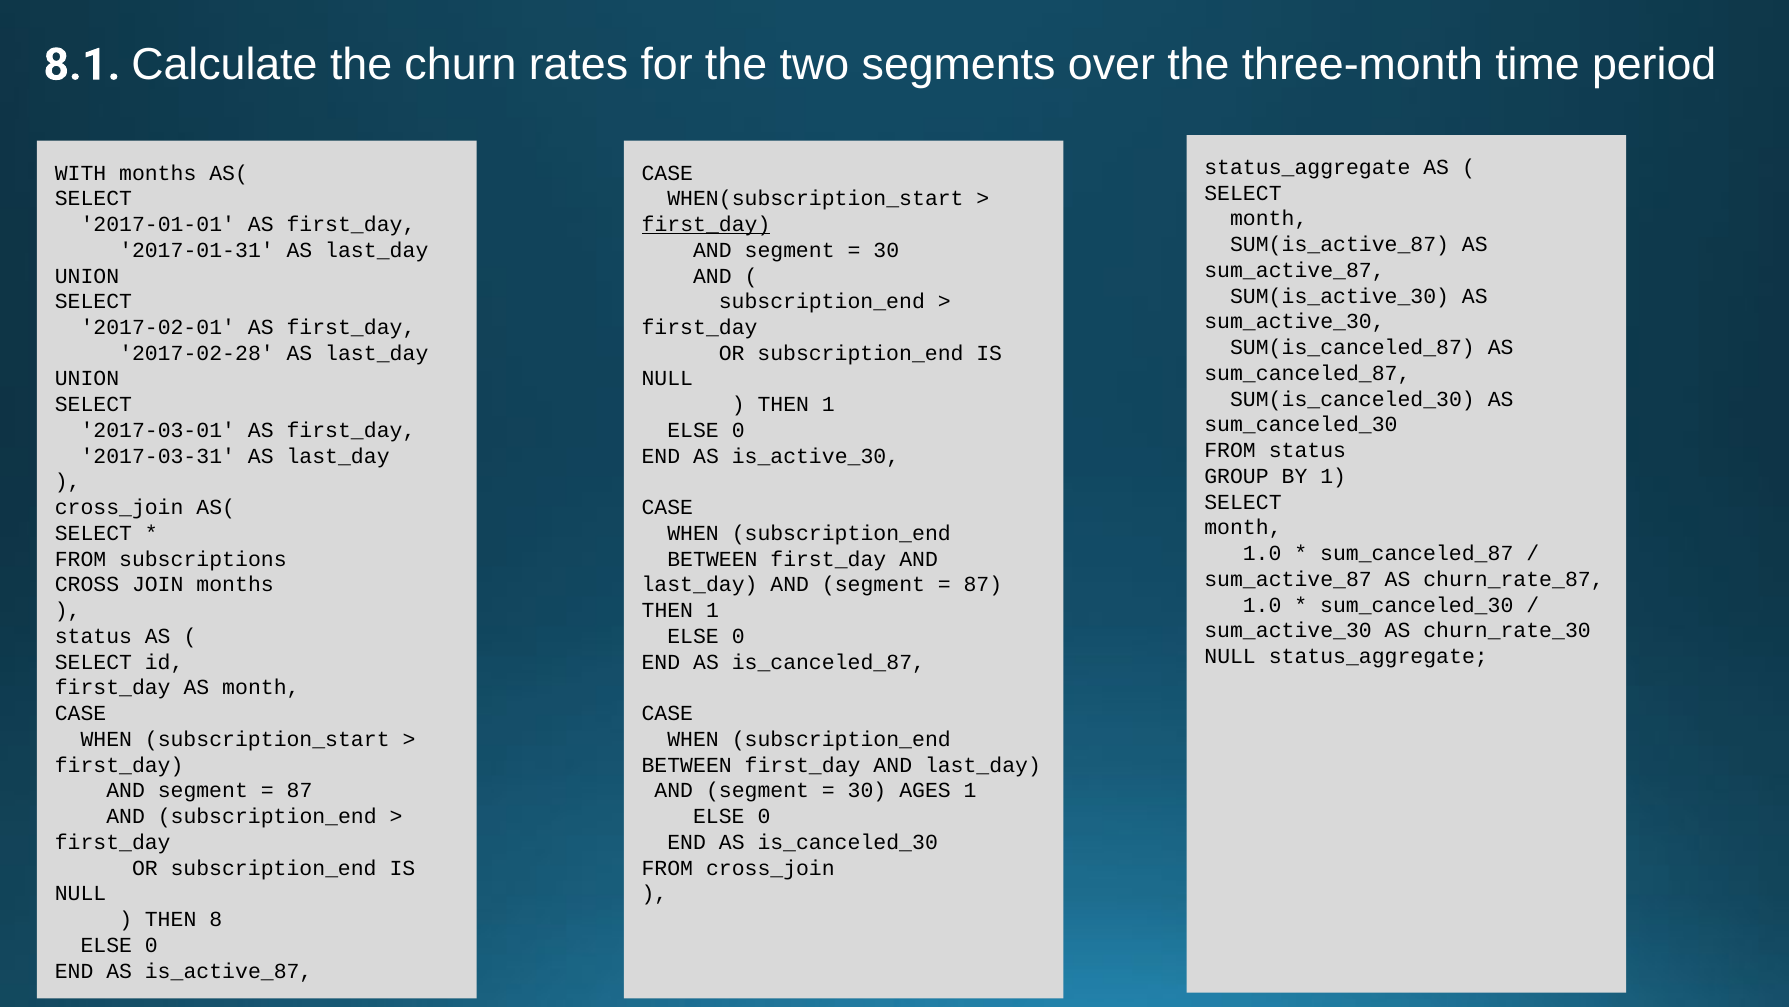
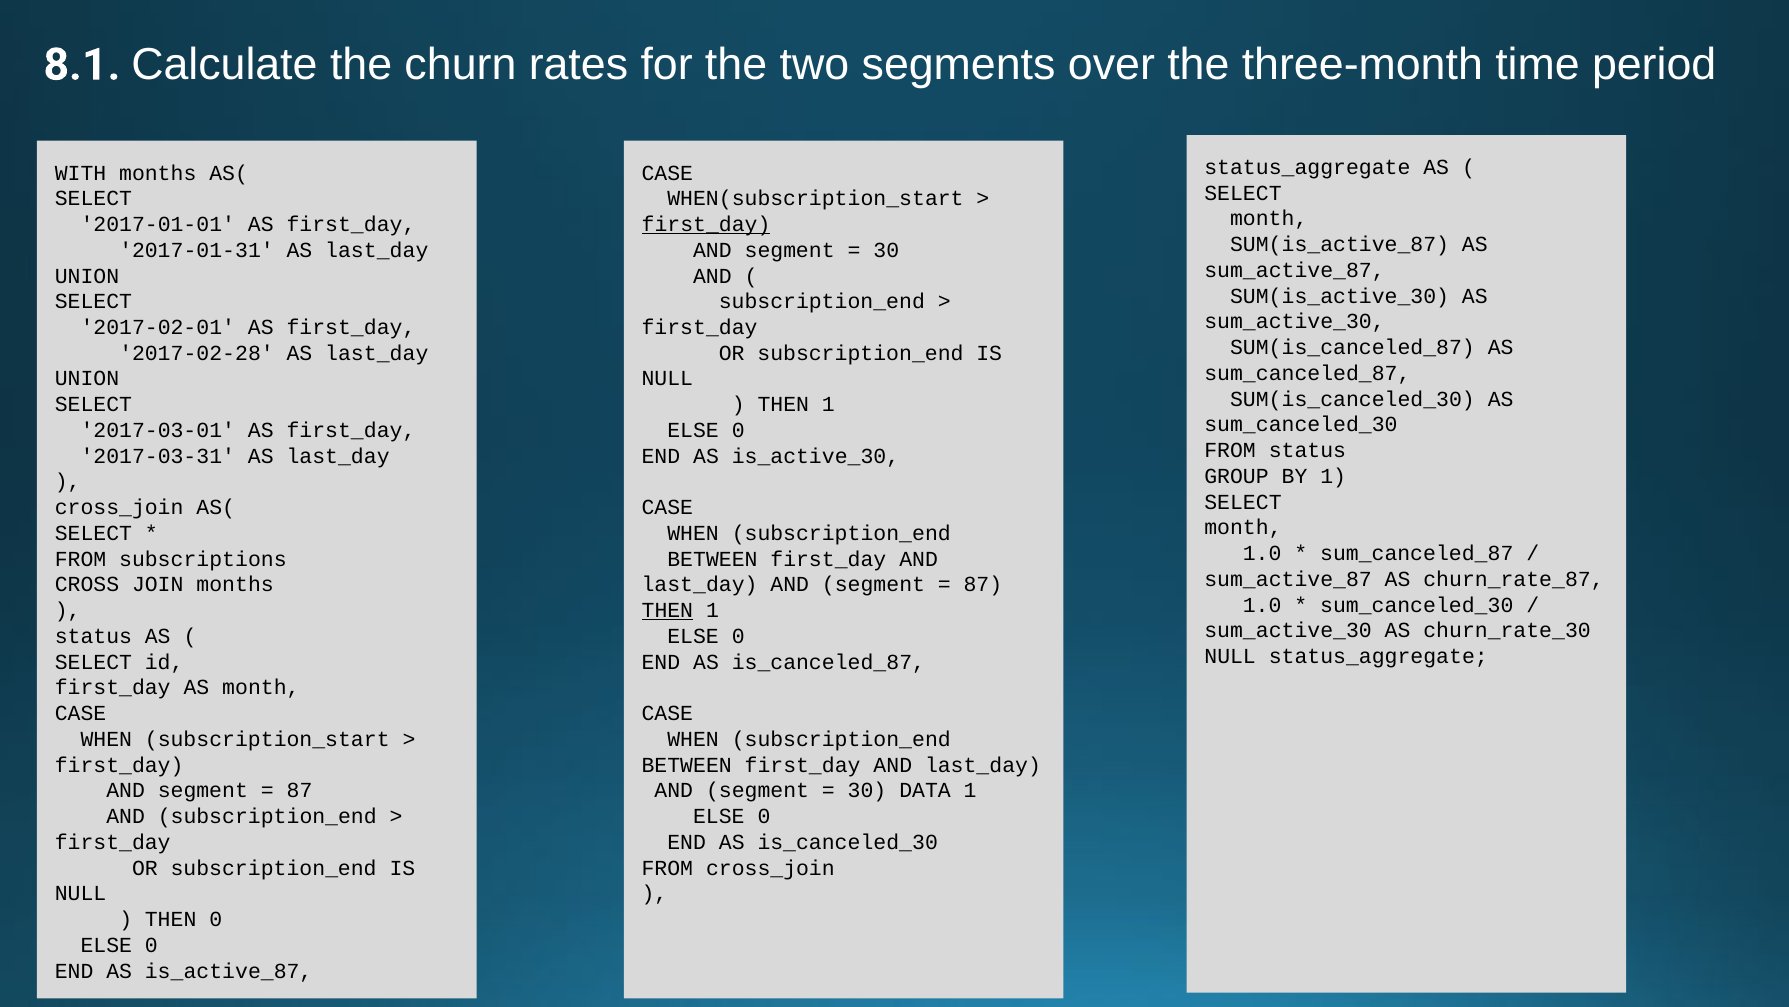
THEN underline: none -> present (667, 610)
AGES: AGES -> DATA (925, 790)
THEN 8: 8 -> 0 (216, 919)
